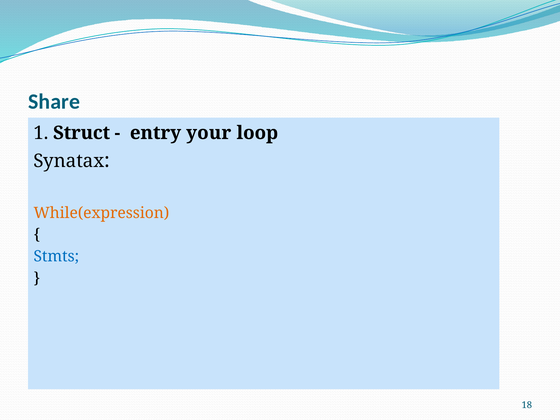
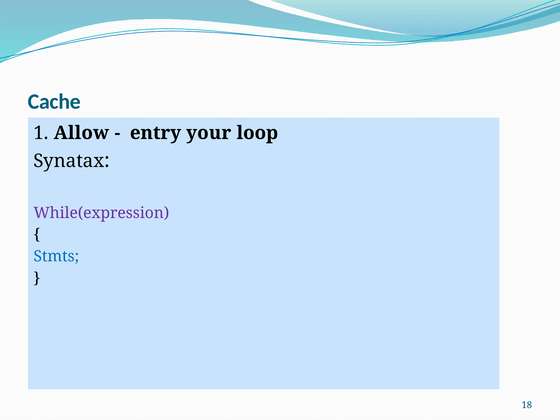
Share: Share -> Cache (54, 102)
Struct: Struct -> Allow (81, 133)
While(expression colour: orange -> purple (101, 213)
